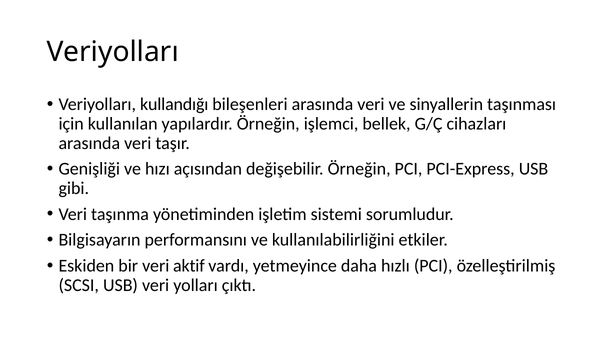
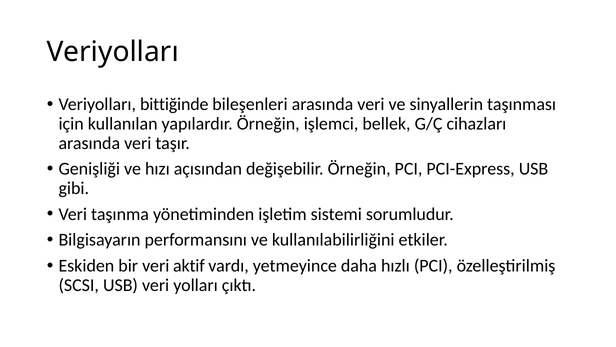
kullandığı: kullandığı -> bittiğinde (174, 104)
